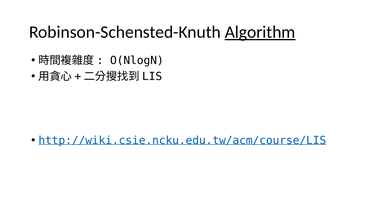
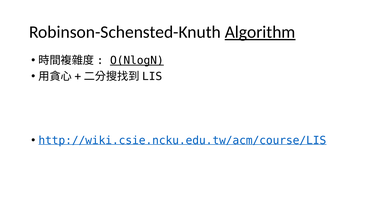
O(NlogN underline: none -> present (137, 60)
